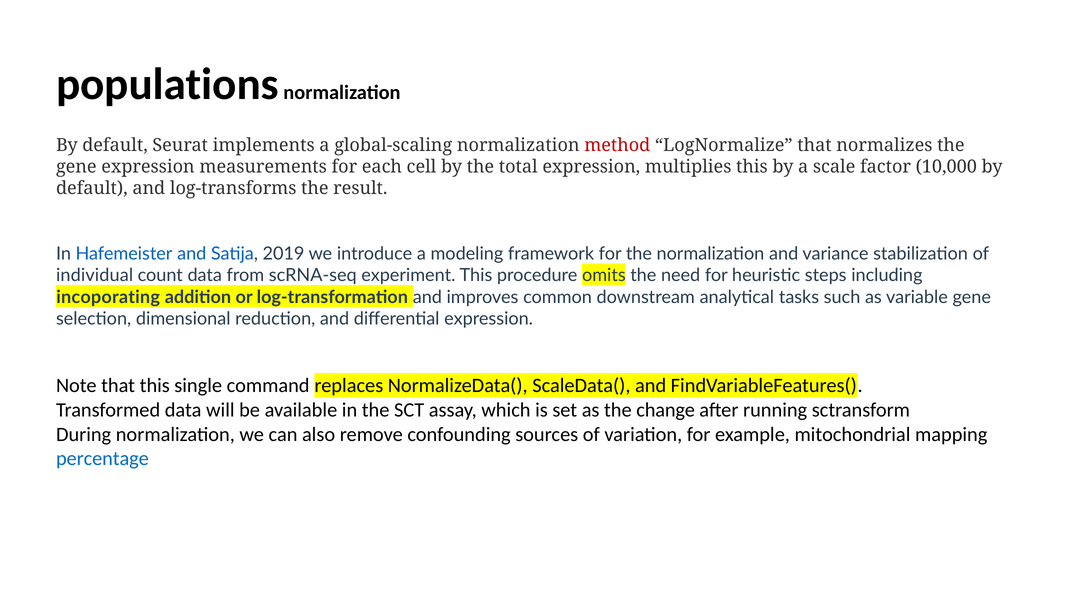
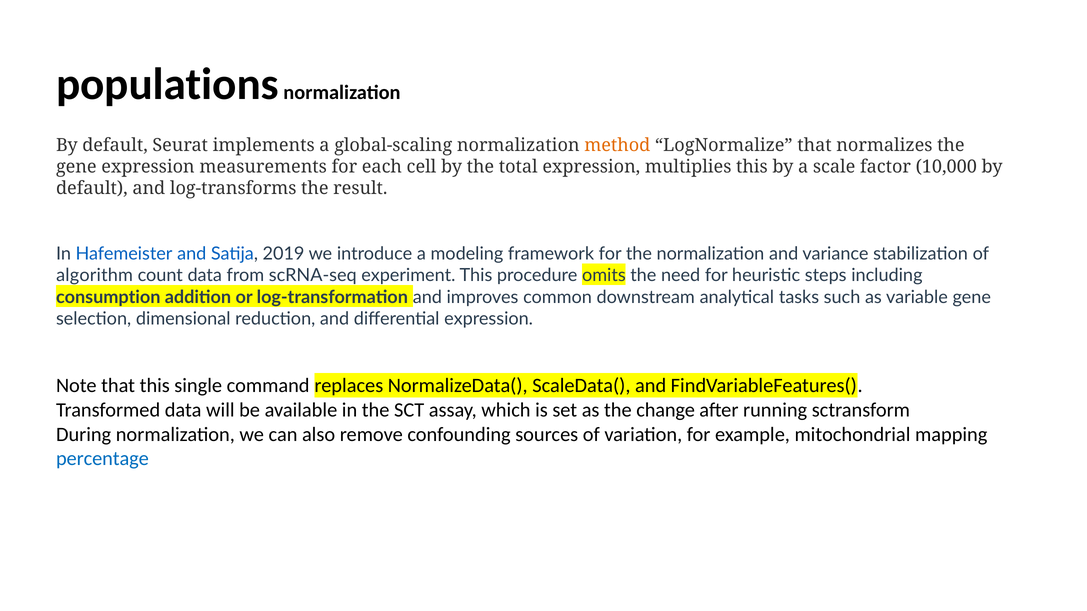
method colour: red -> orange (617, 145)
individual: individual -> algorithm (95, 276)
incoporating: incoporating -> consumption (108, 297)
